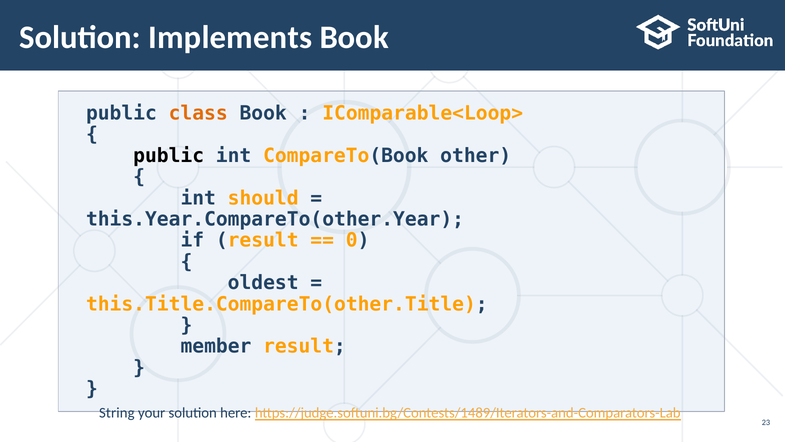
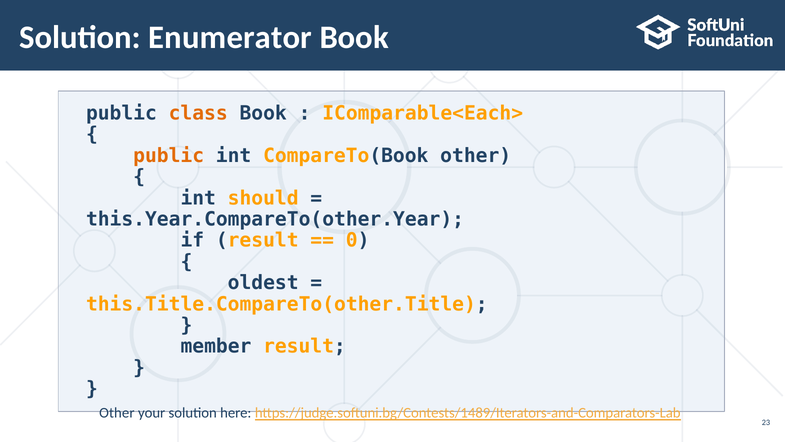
Implements: Implements -> Enumerator (230, 37)
IComparable<Loop>: IComparable<Loop> -> IComparable<Each> (423, 113)
public colour: black -> orange (169, 155)
String: String -> Other (117, 413)
